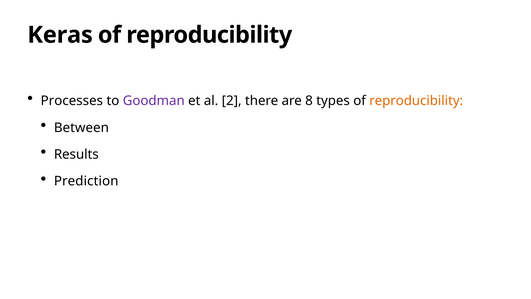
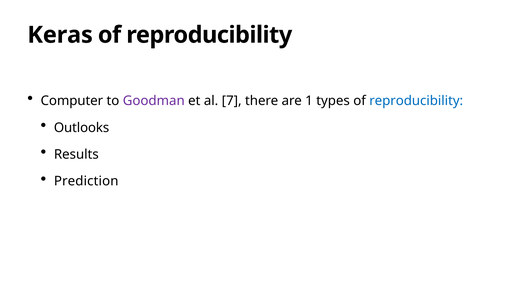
Processes: Processes -> Computer (72, 101)
2: 2 -> 7 (232, 101)
8: 8 -> 1 (309, 101)
reproducibility colour: orange -> blue (416, 101)
Between: Between -> Outlooks (82, 127)
